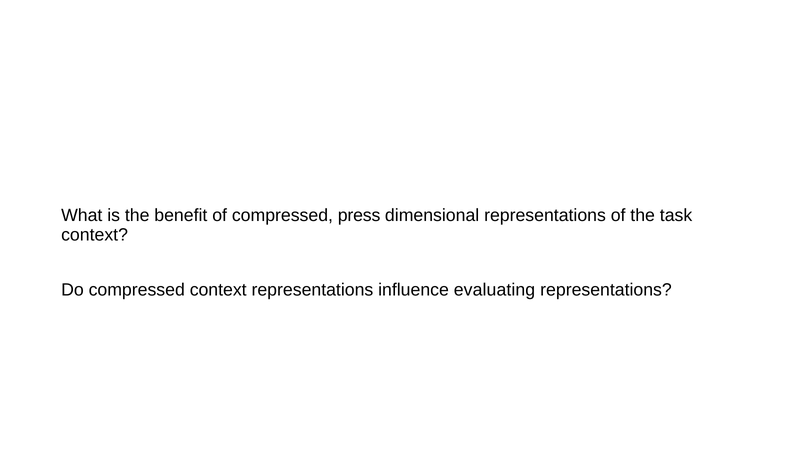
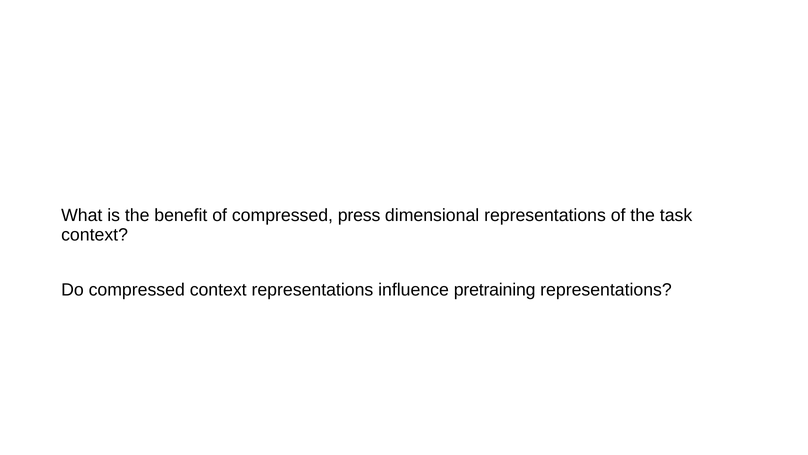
evaluating: evaluating -> pretraining (495, 290)
